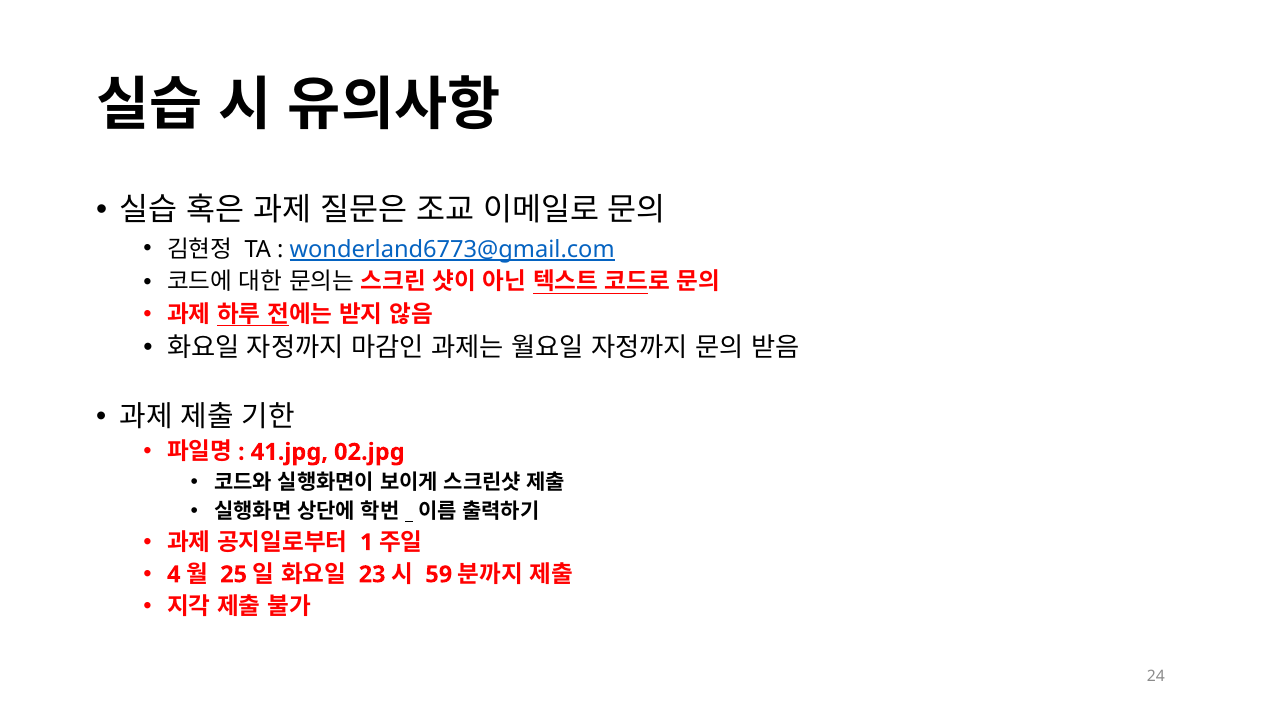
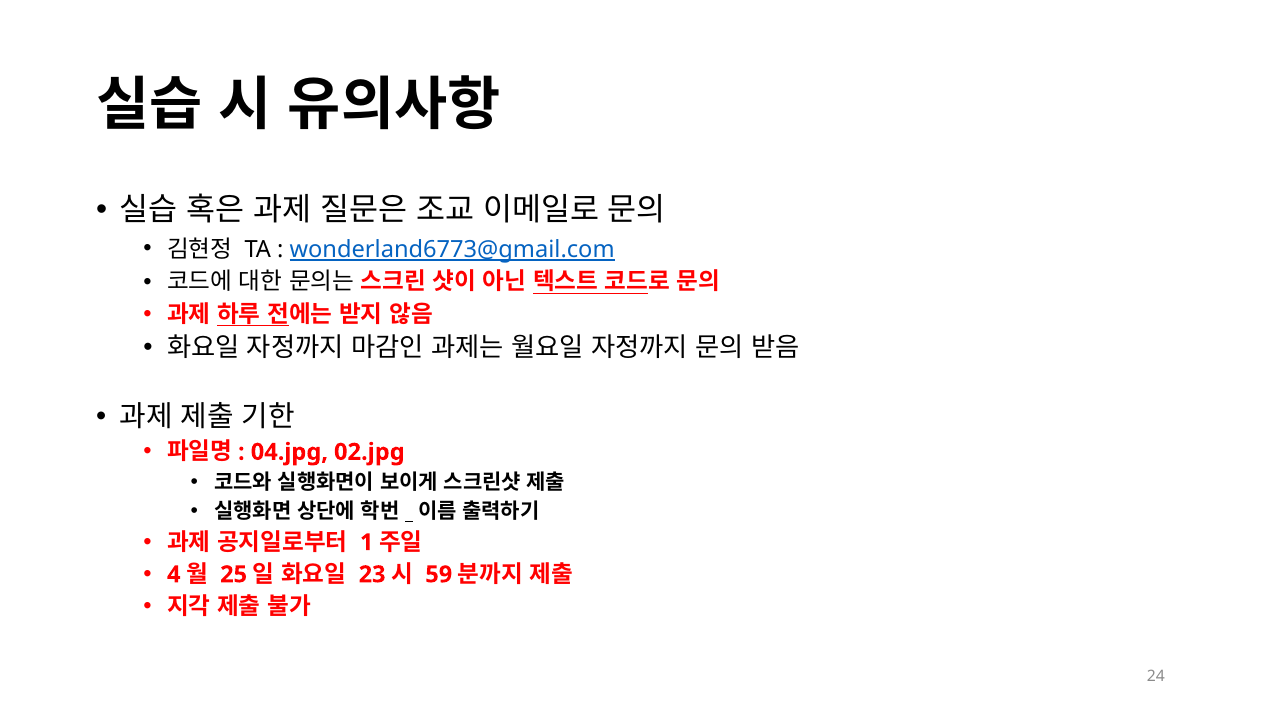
41.jpg: 41.jpg -> 04.jpg (289, 452)
